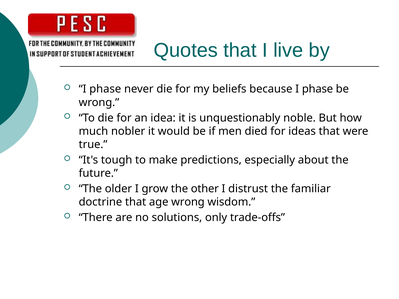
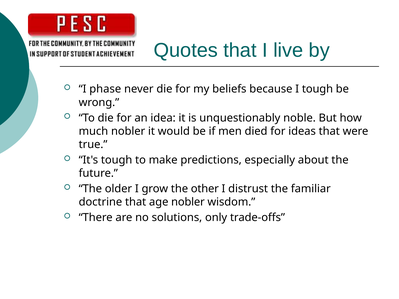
because I phase: phase -> tough (317, 89)
age wrong: wrong -> nobler (188, 202)
